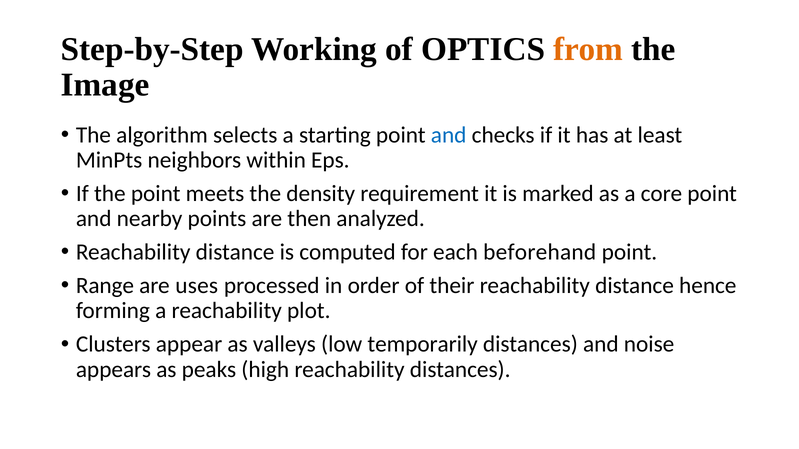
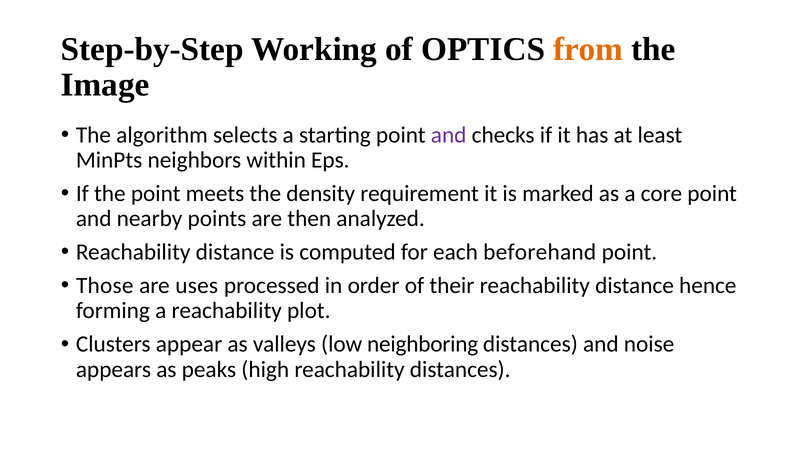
and colour: blue -> purple (449, 135)
Range: Range -> Those (105, 286)
temporarily: temporarily -> neighboring (423, 345)
